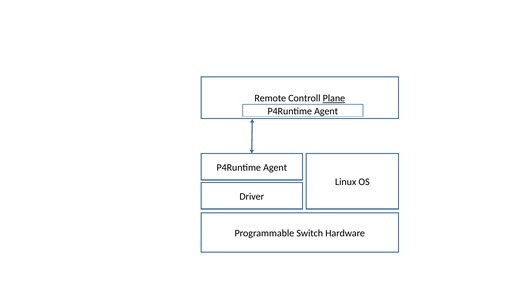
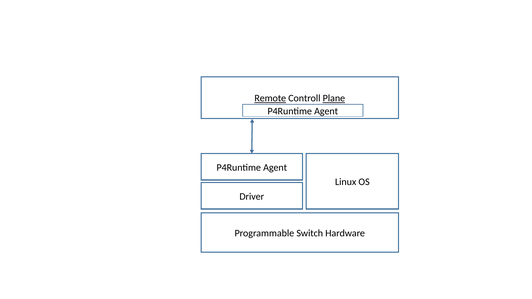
Remote underline: none -> present (270, 98)
